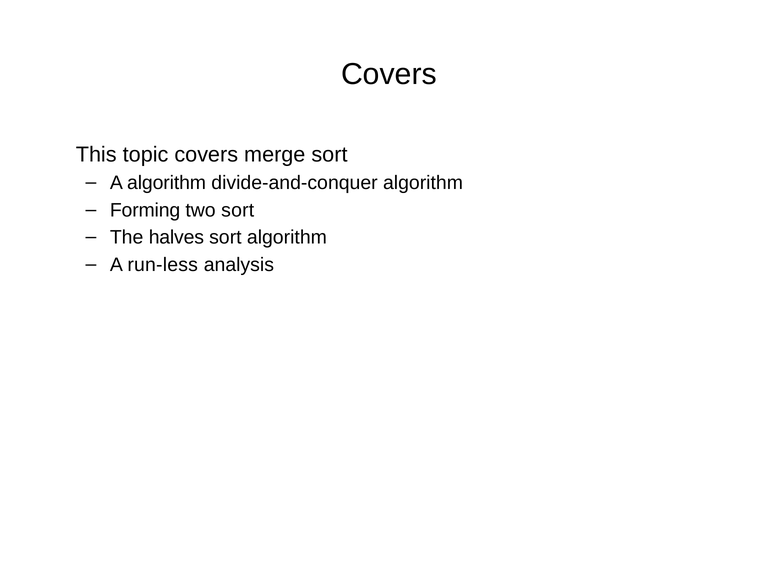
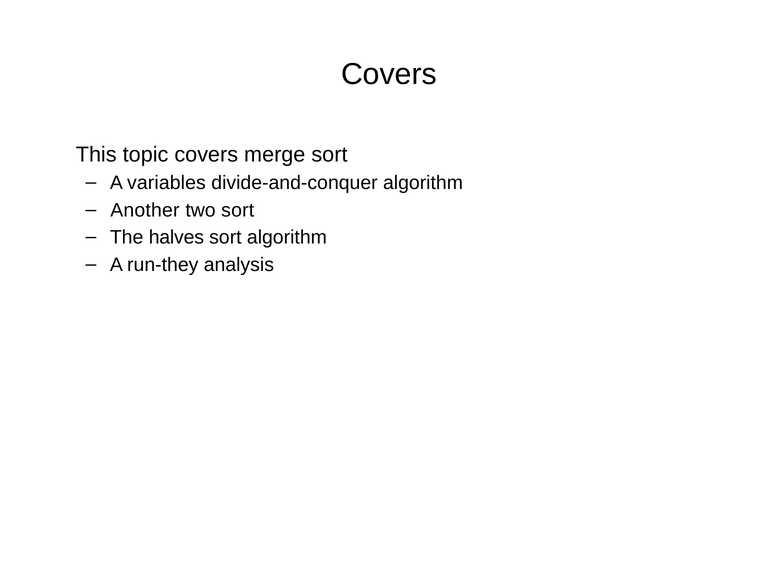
A algorithm: algorithm -> variables (166, 183)
Forming: Forming -> Another (145, 210)
run-less: run-less -> run-they (163, 265)
